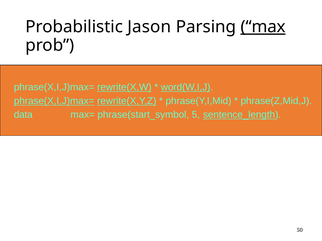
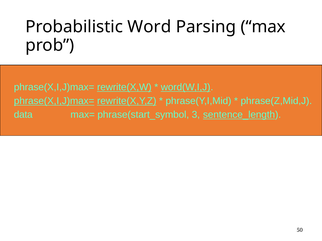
Jason: Jason -> Word (149, 27)
max underline: present -> none (263, 27)
5: 5 -> 3 (196, 115)
